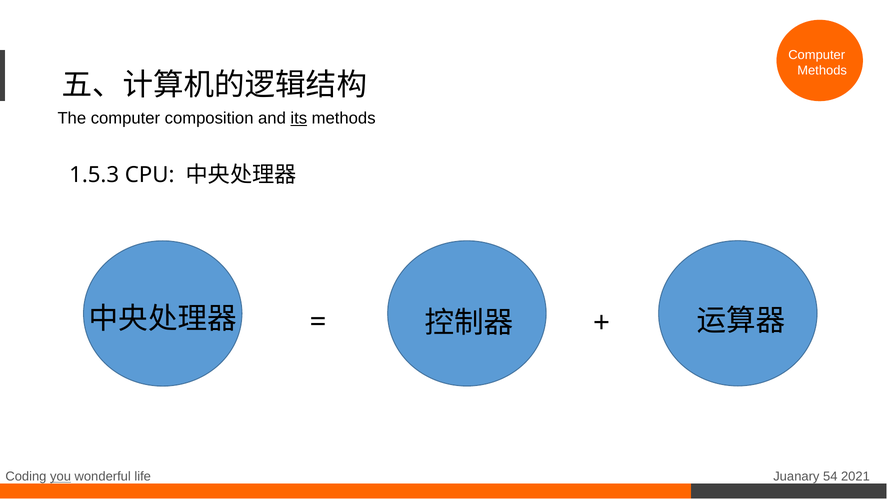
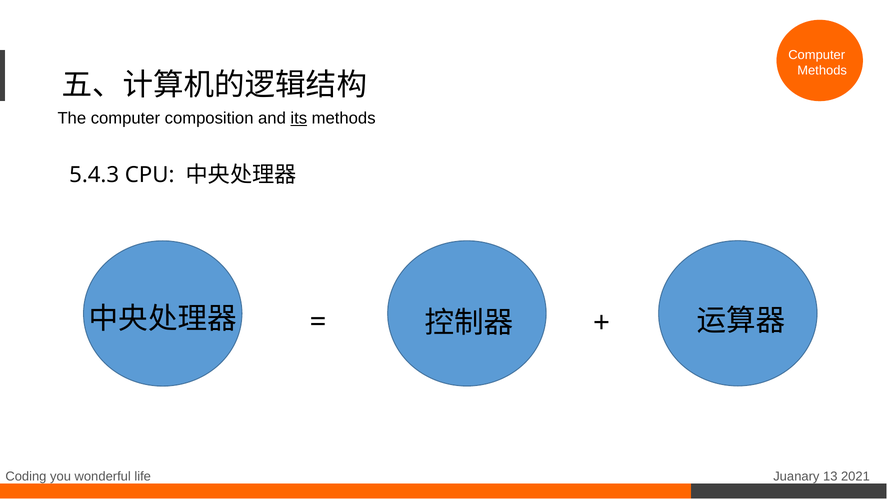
1.5.3: 1.5.3 -> 5.4.3 (94, 175)
you underline: present -> none (61, 477)
54: 54 -> 13 (830, 477)
